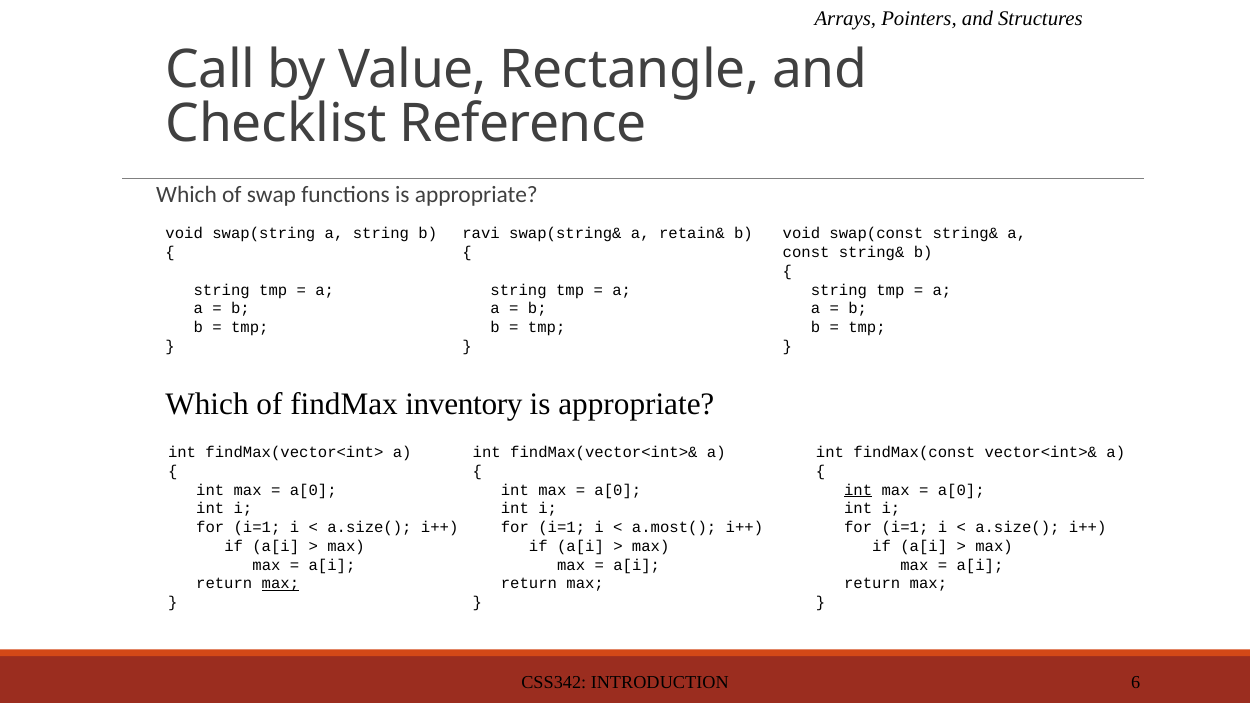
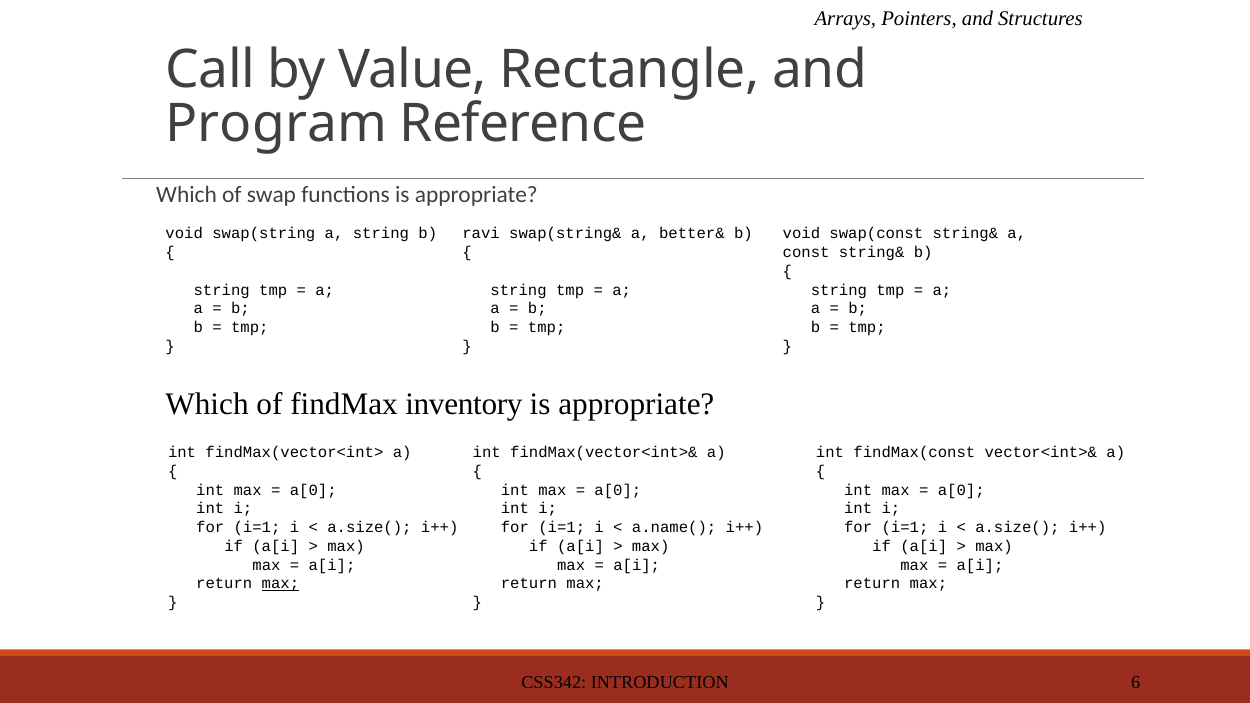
Checklist: Checklist -> Program (276, 124)
retain&: retain& -> better& (692, 234)
int underline: present -> none (858, 490)
a.most(: a.most( -> a.name( (674, 528)
